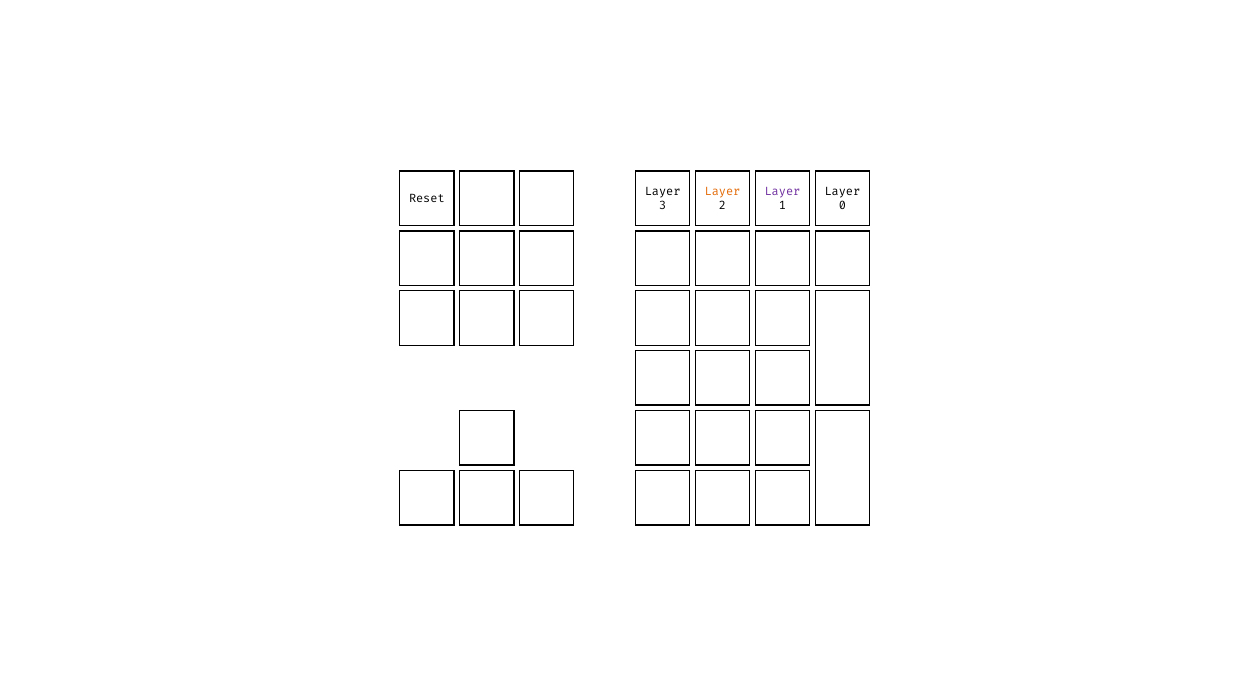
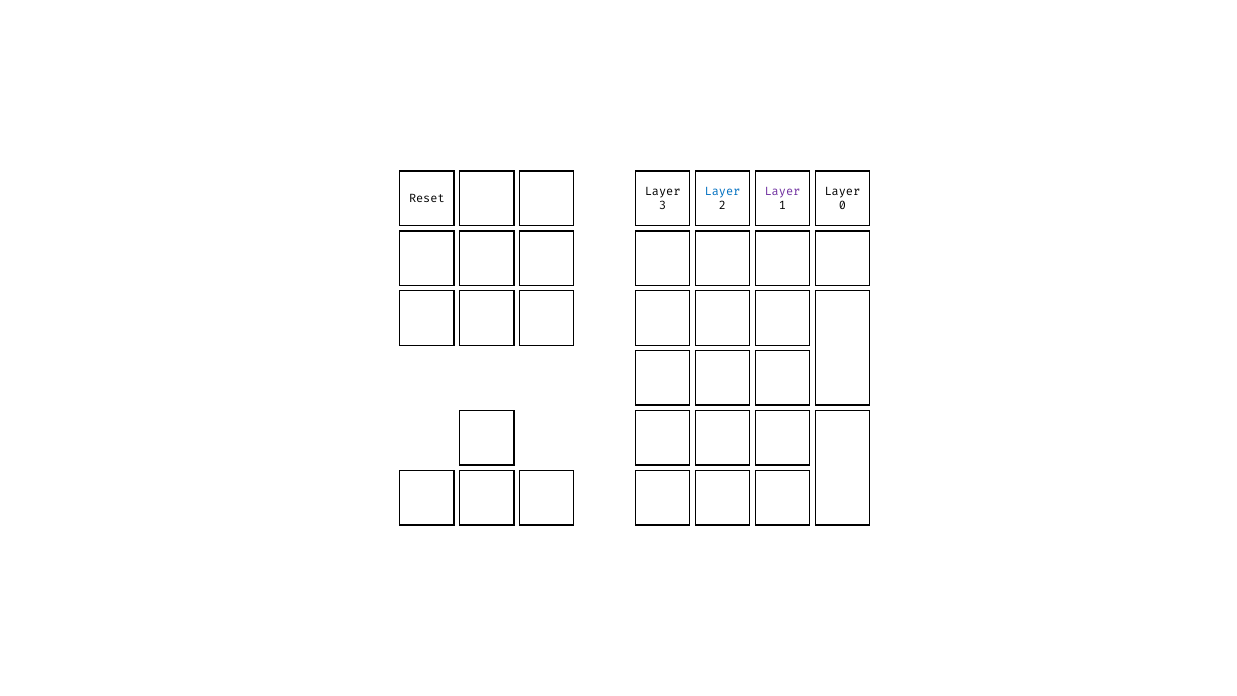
Layer colour: orange -> blue (723, 192)
